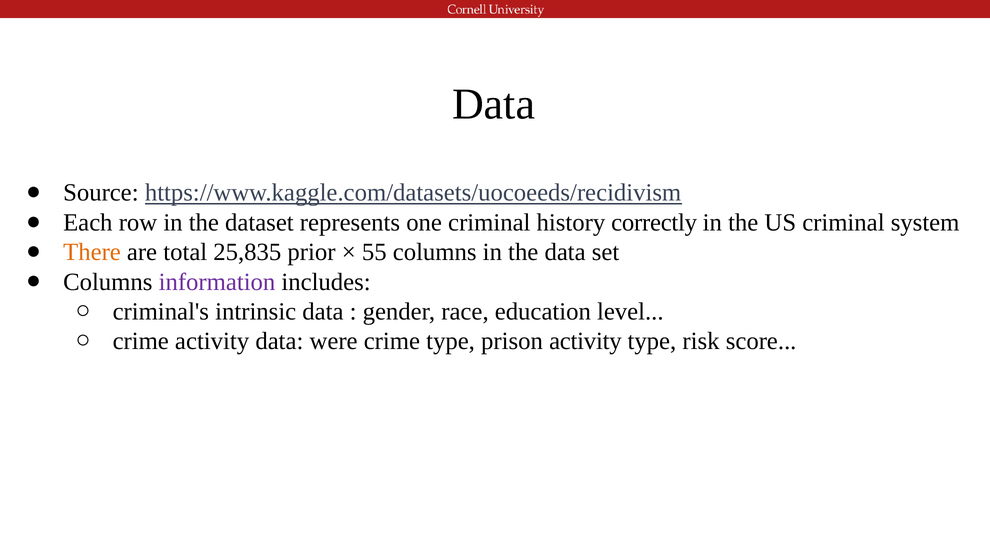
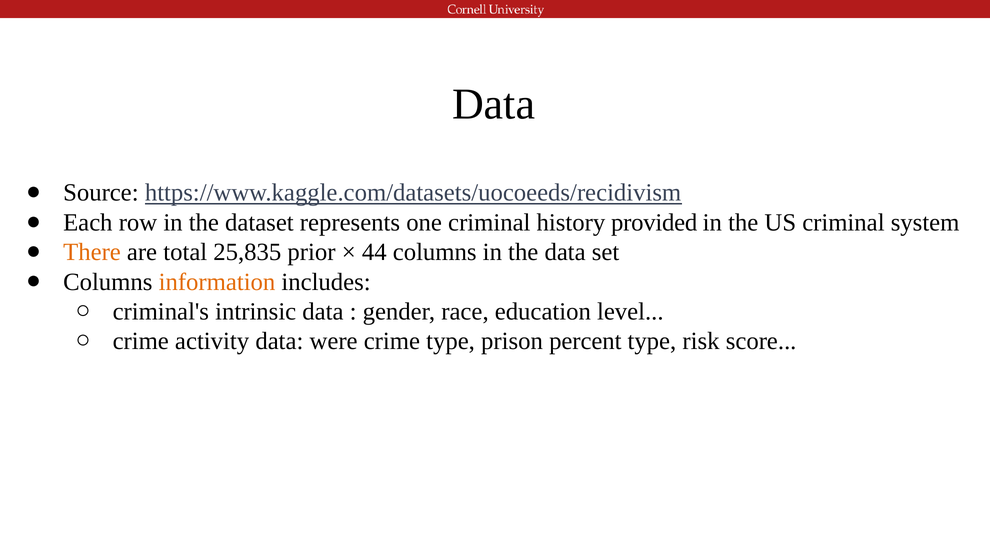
correctly: correctly -> provided (654, 222)
55: 55 -> 44 (374, 252)
information colour: purple -> orange (217, 282)
prison activity: activity -> percent (585, 341)
